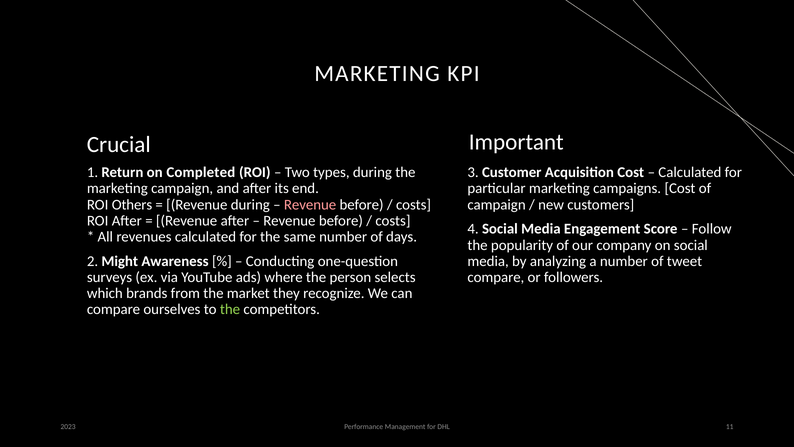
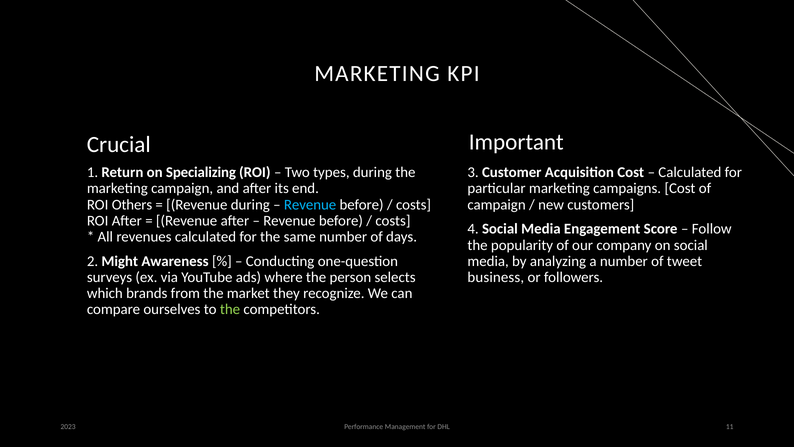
Completed: Completed -> Specializing (201, 172)
Revenue colour: pink -> light blue (310, 204)
compare: compare -> business (496, 277)
